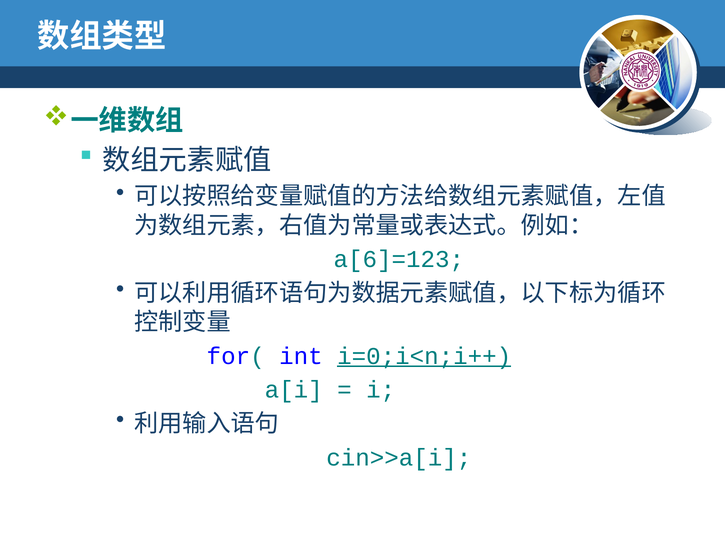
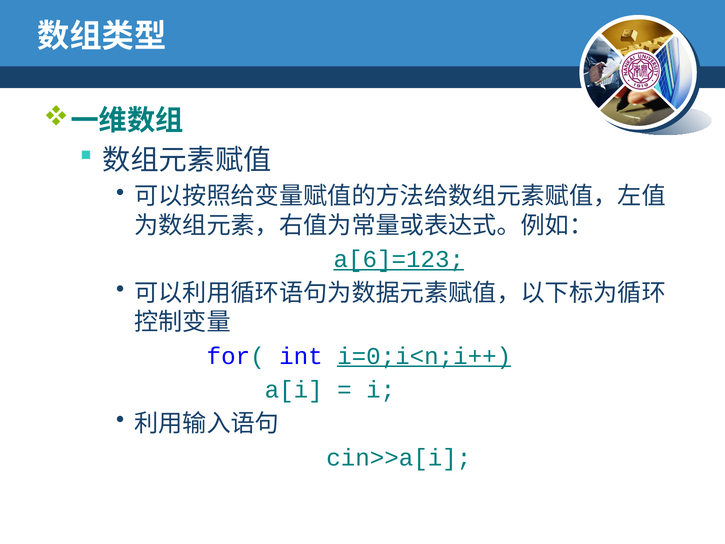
a[6]=123 underline: none -> present (399, 259)
